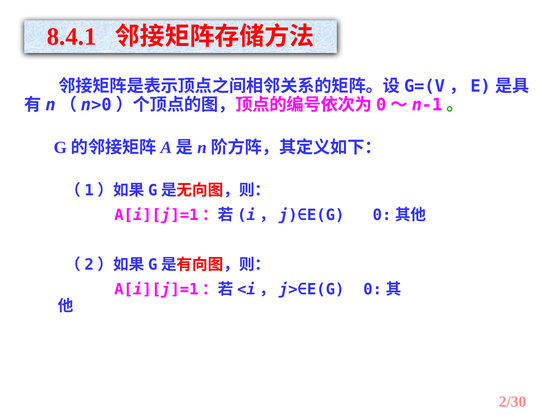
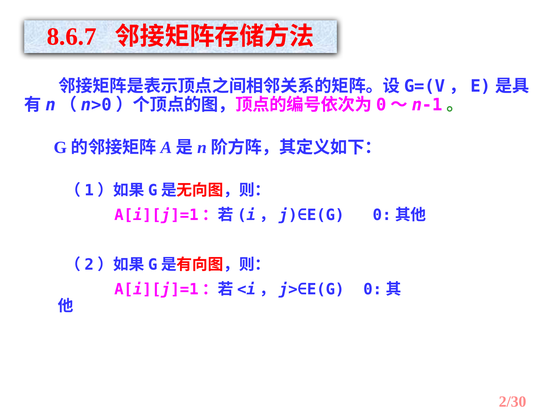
8.4.1: 8.4.1 -> 8.6.7 (72, 36)
